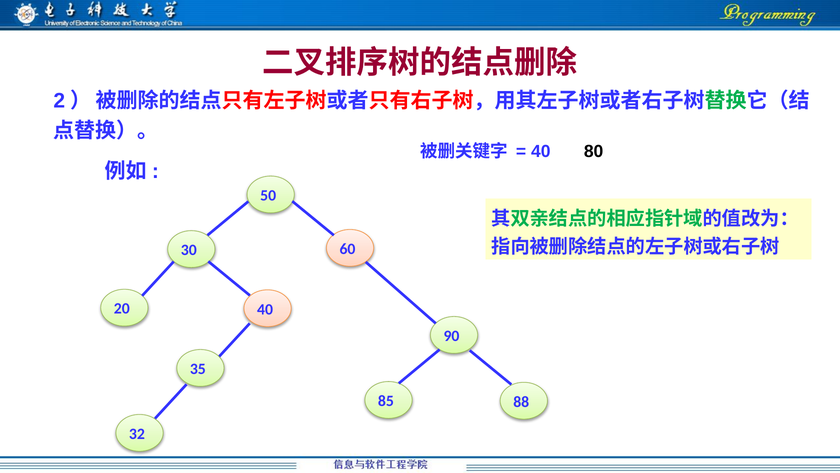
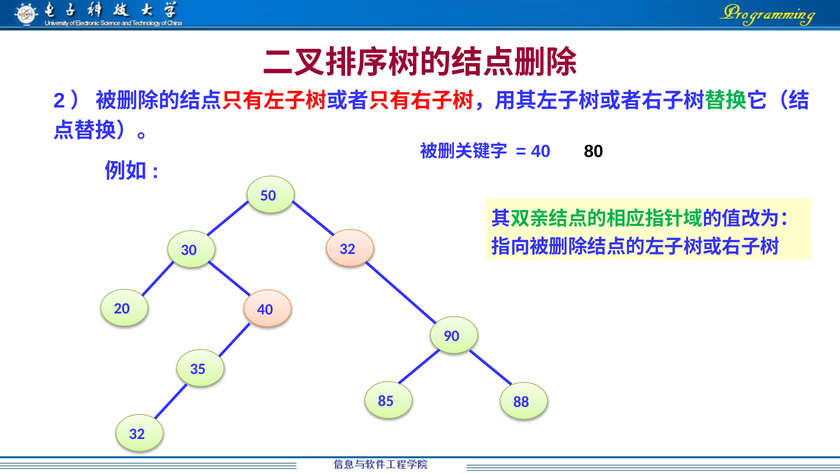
30 60: 60 -> 32 (347, 249)
